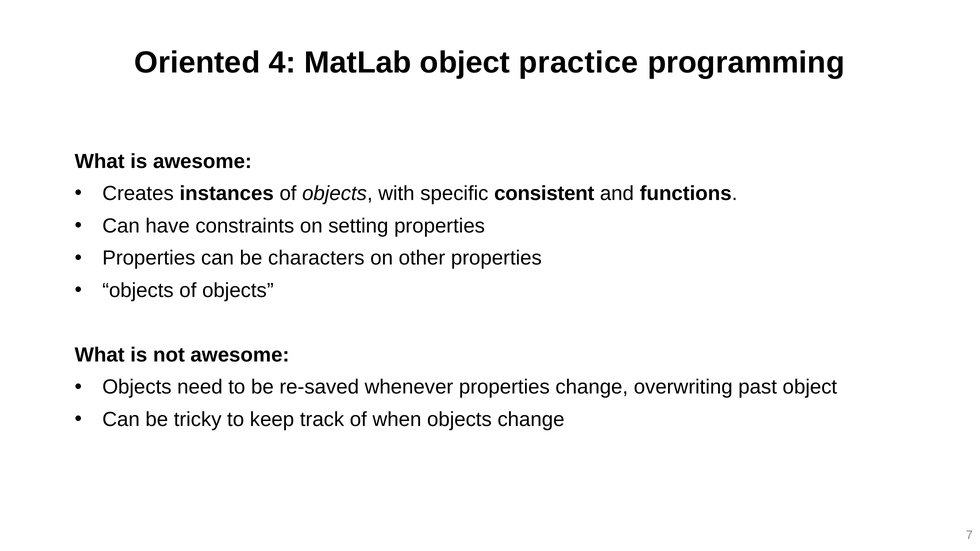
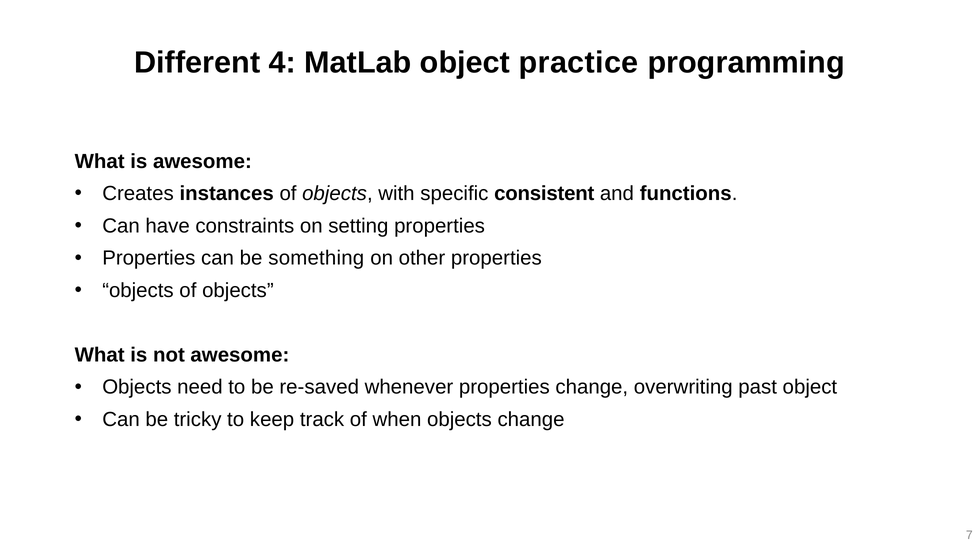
Oriented: Oriented -> Different (197, 63)
characters: characters -> something (316, 258)
